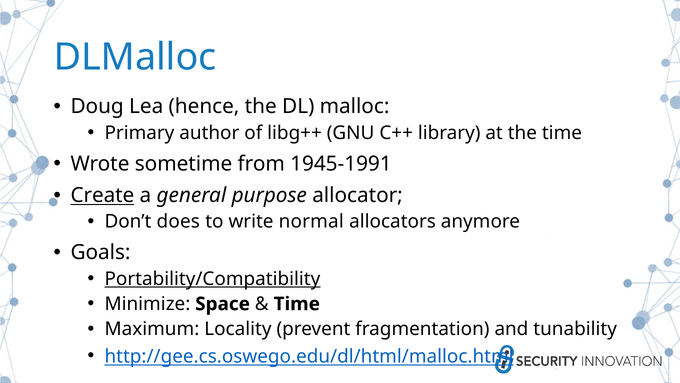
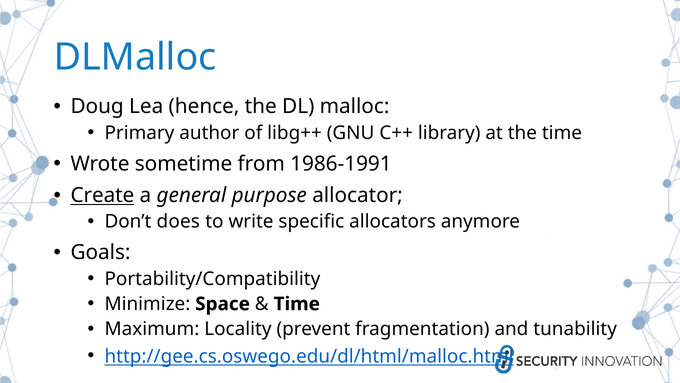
1945-1991: 1945-1991 -> 1986-1991 (341, 163)
normal: normal -> specific (311, 221)
Portability/Compatibility underline: present -> none (212, 278)
